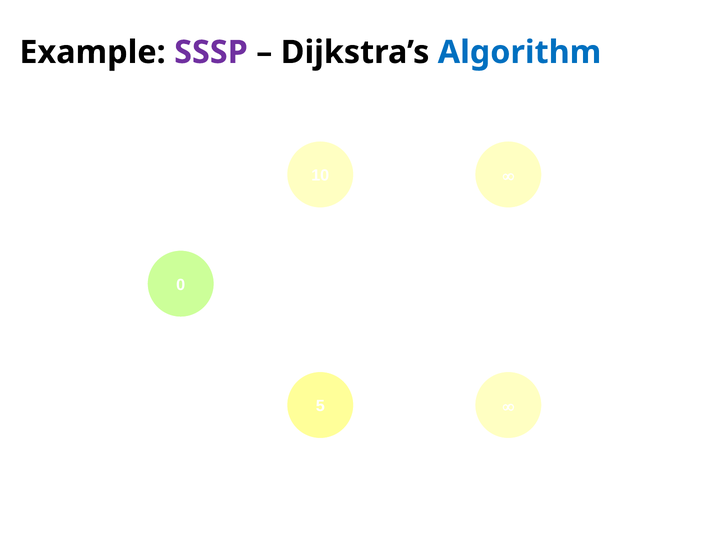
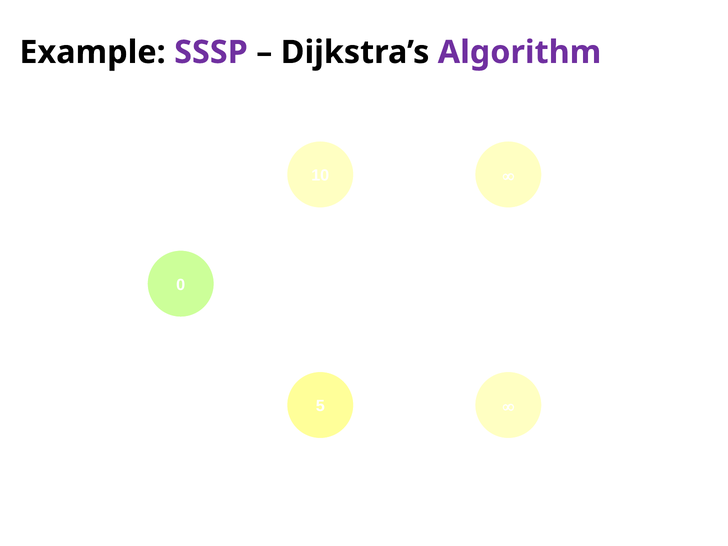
Algorithm colour: blue -> purple (519, 52)
